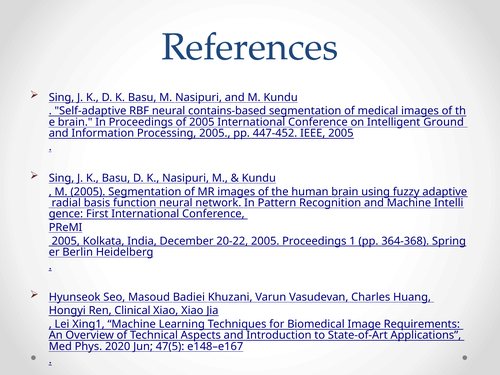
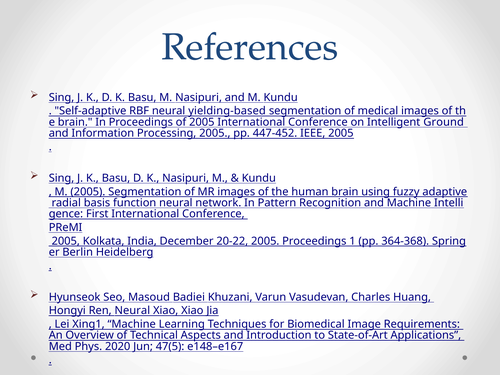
contains-based: contains-based -> yielding-based (227, 111)
Ren Clinical: Clinical -> Neural (132, 311)
